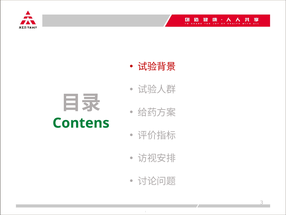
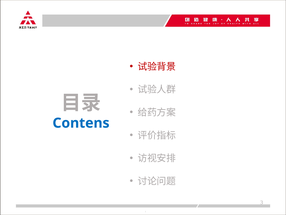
Contens colour: green -> blue (81, 123)
